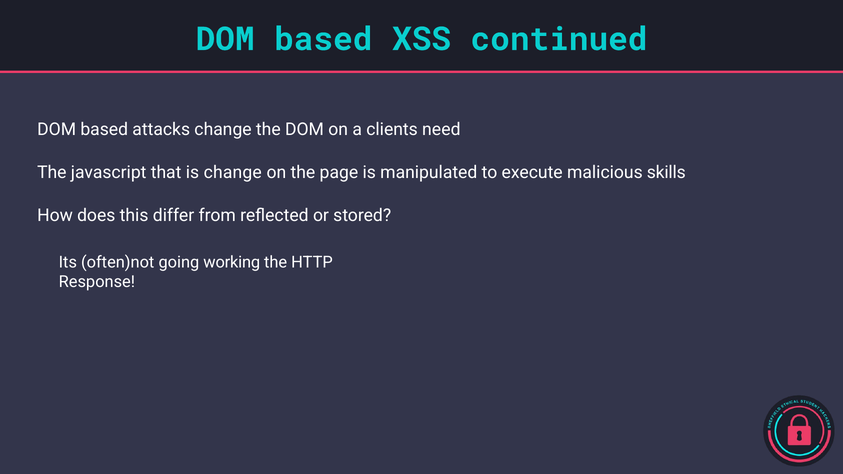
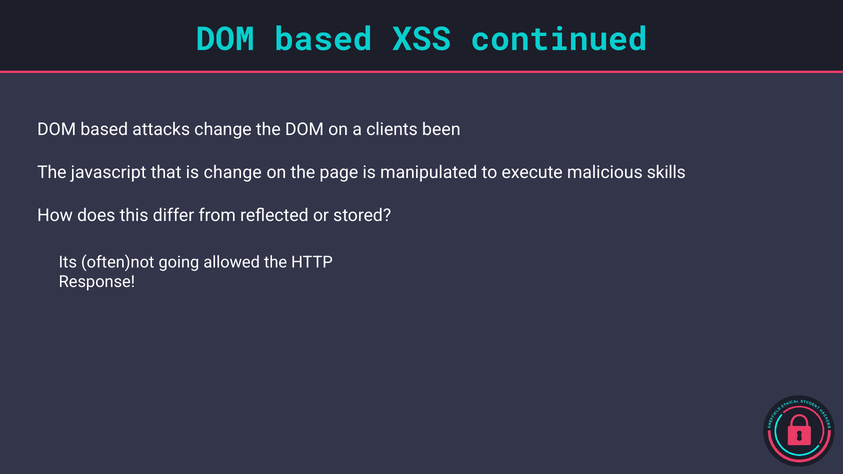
need: need -> been (441, 130)
working: working -> allowed (232, 262)
